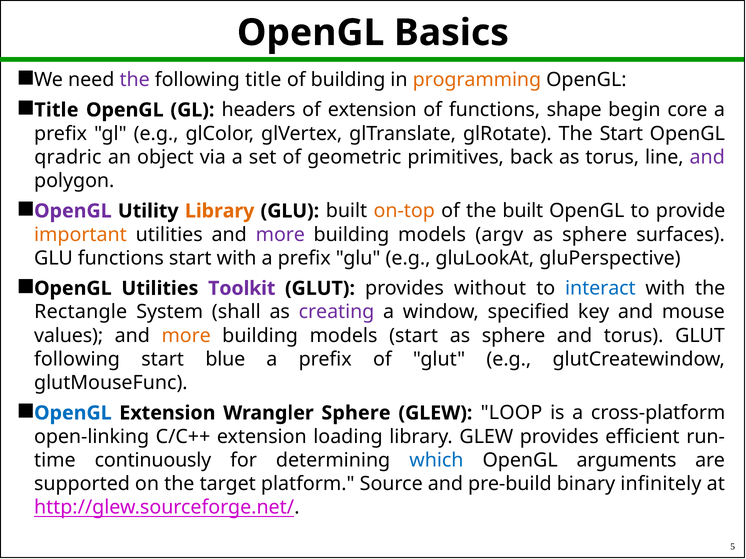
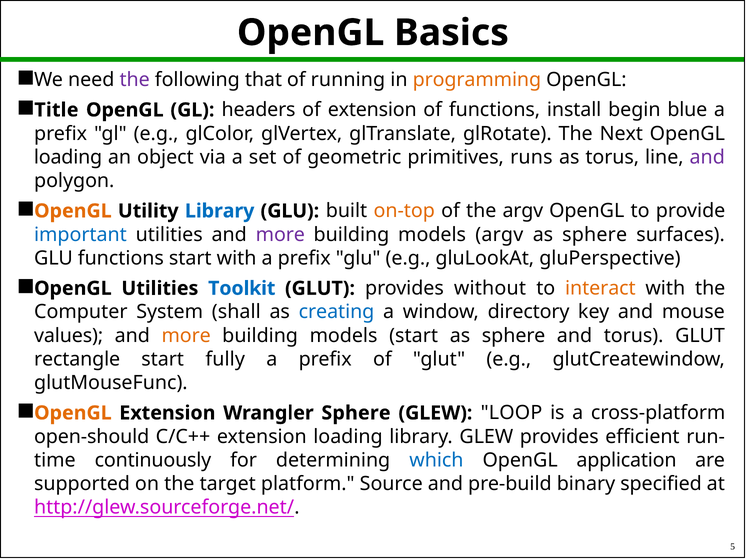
following title: title -> that (263, 80)
of building: building -> running (348, 80)
shape: shape -> install (574, 110)
core: core -> blue (687, 110)
The Start: Start -> Next (621, 134)
qradric: qradric -> loading (68, 157)
back: back -> runs (531, 157)
OpenGL colour: purple -> orange (73, 211)
Library colour: orange -> blue (220, 211)
the built: built -> argv (523, 211)
important colour: orange -> blue (80, 235)
Toolkit colour: purple -> blue (242, 289)
interact colour: blue -> orange (600, 289)
Rectangle: Rectangle -> Computer (81, 312)
creating colour: purple -> blue (337, 312)
specified: specified -> directory (529, 312)
following: following -> rectangle (77, 359)
blue: blue -> fully (225, 359)
OpenGL colour: blue -> orange (73, 413)
open-linking: open-linking -> open-should (92, 437)
arguments: arguments -> application (627, 461)
infinitely: infinitely -> specified (661, 484)
